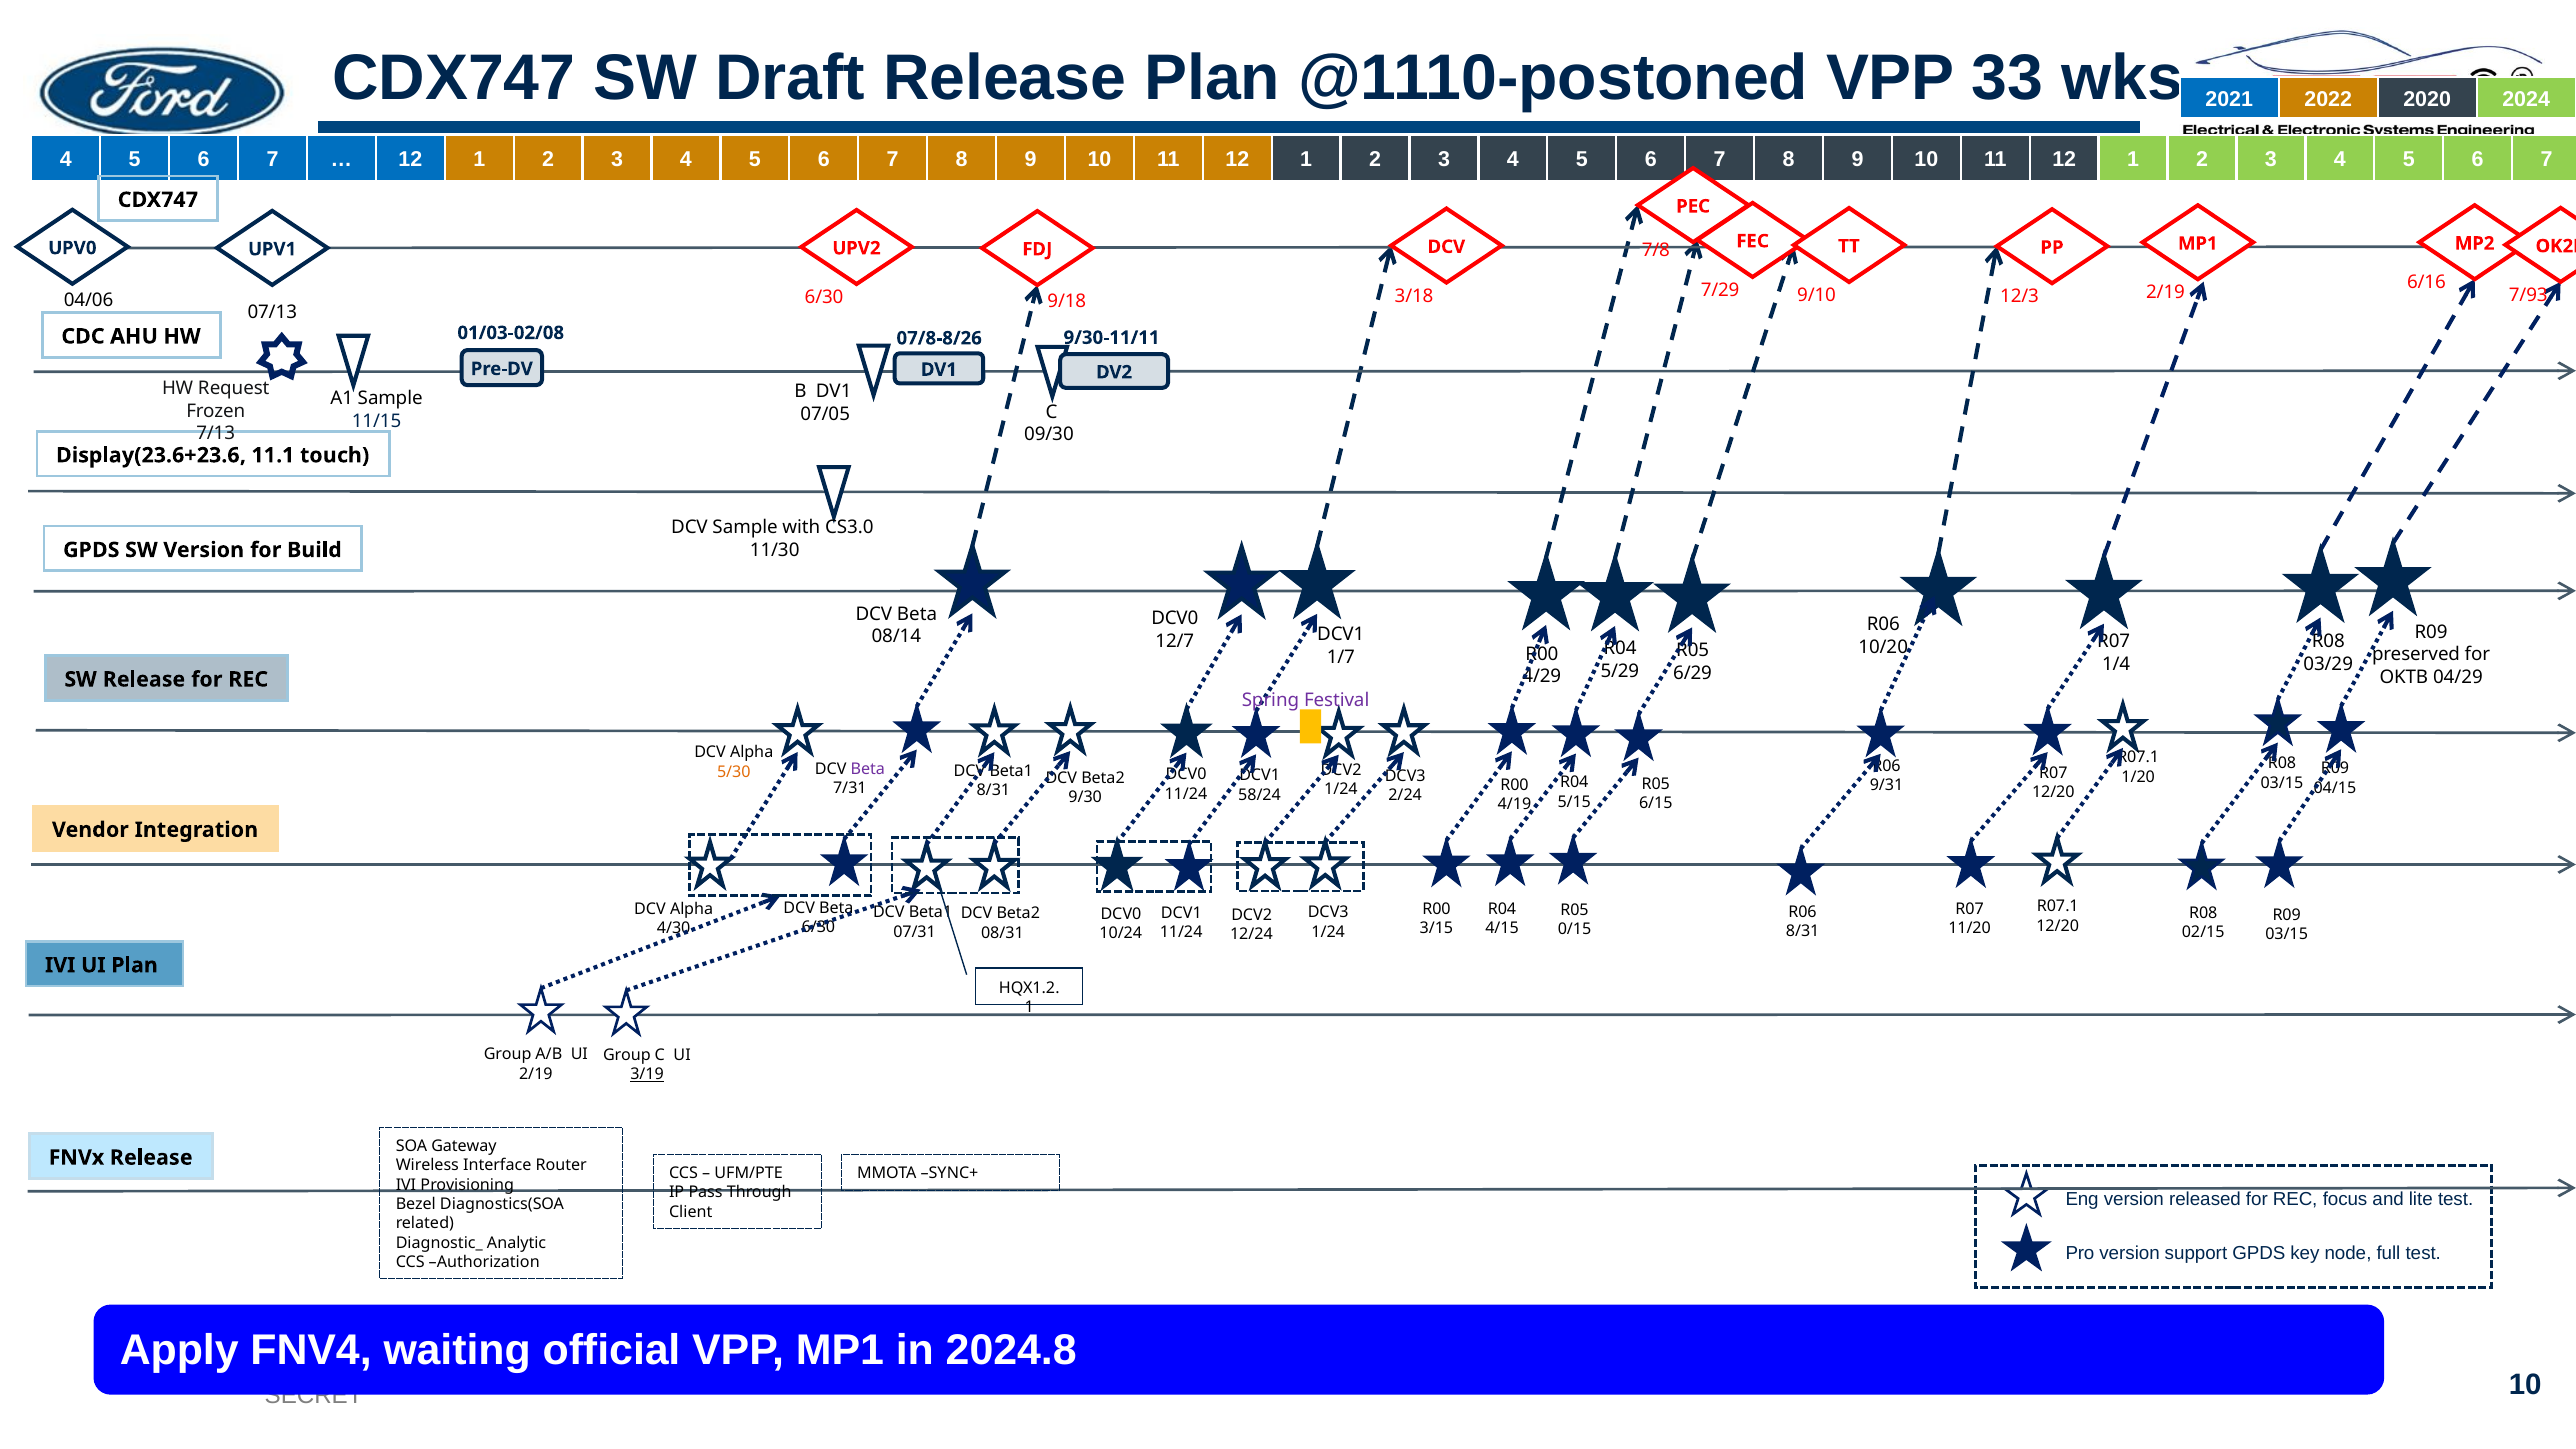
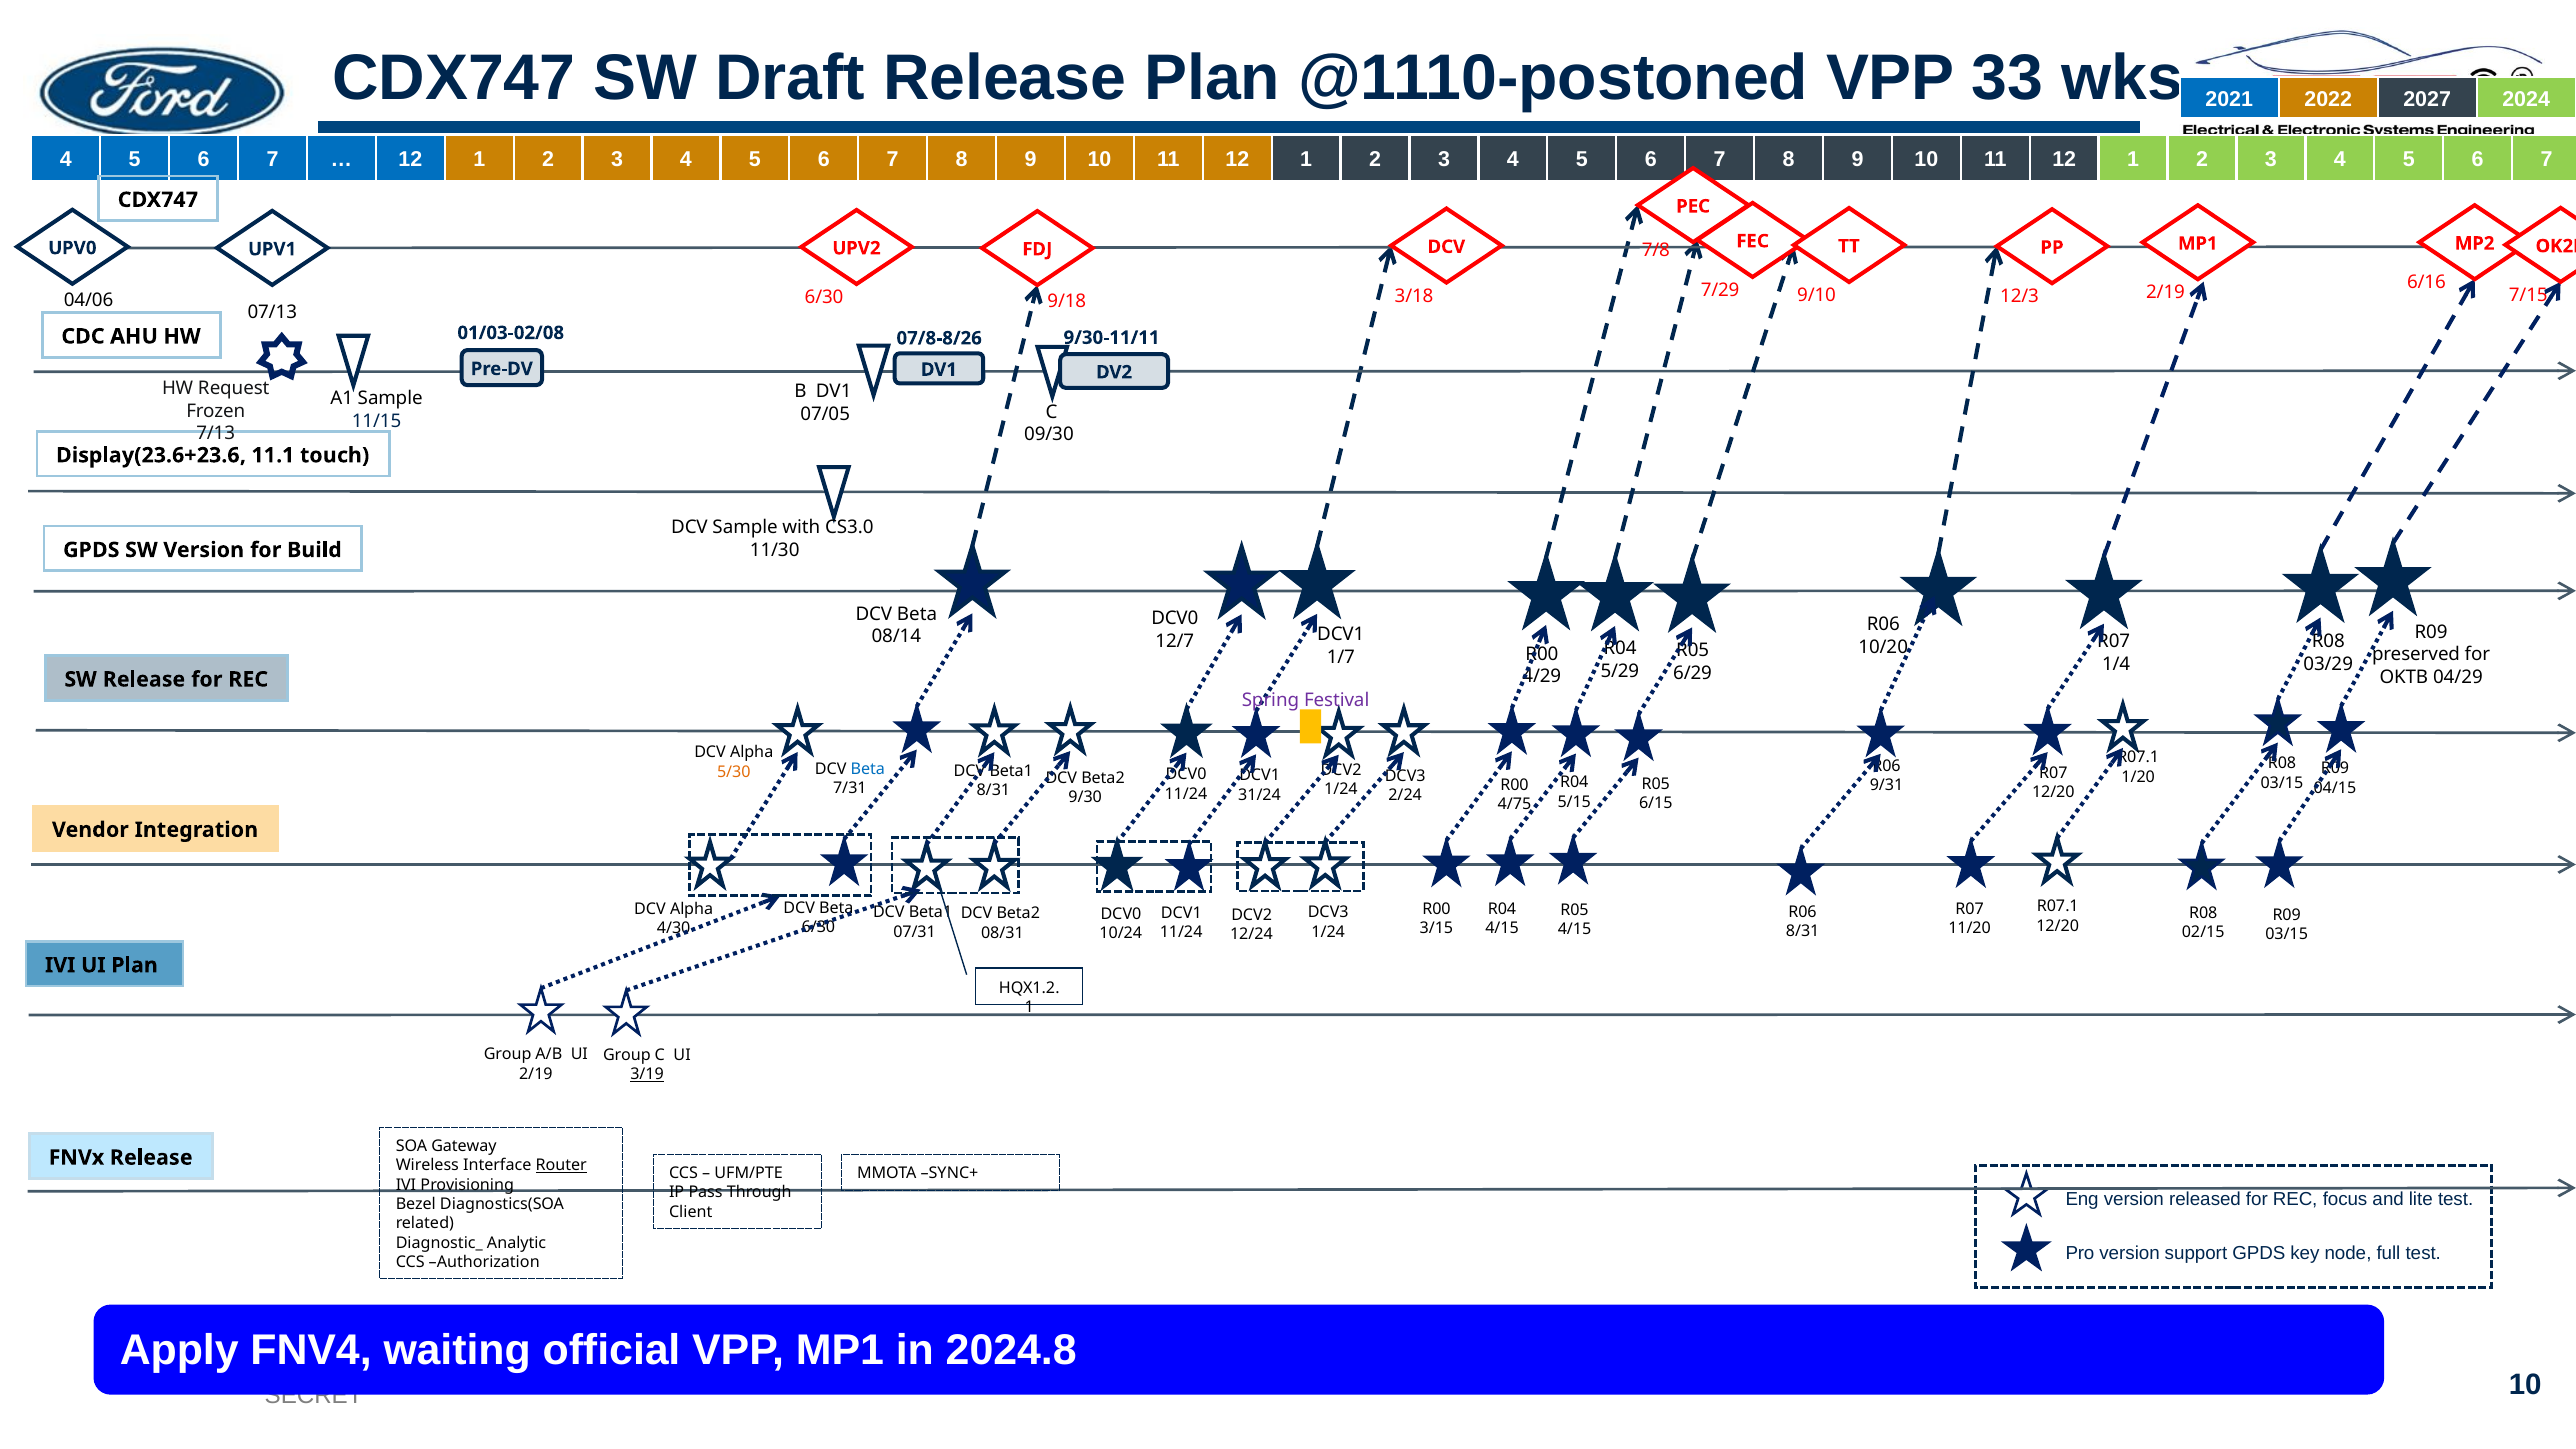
2020: 2020 -> 2027 (2427, 99)
7/93: 7/93 -> 7/15 (2528, 295)
Beta colour: purple -> blue (868, 769)
58/24: 58/24 -> 31/24 (1260, 795)
4/19: 4/19 -> 4/75 (1514, 805)
0/15: 0/15 -> 4/15 (1574, 929)
Router underline: none -> present (561, 1166)
